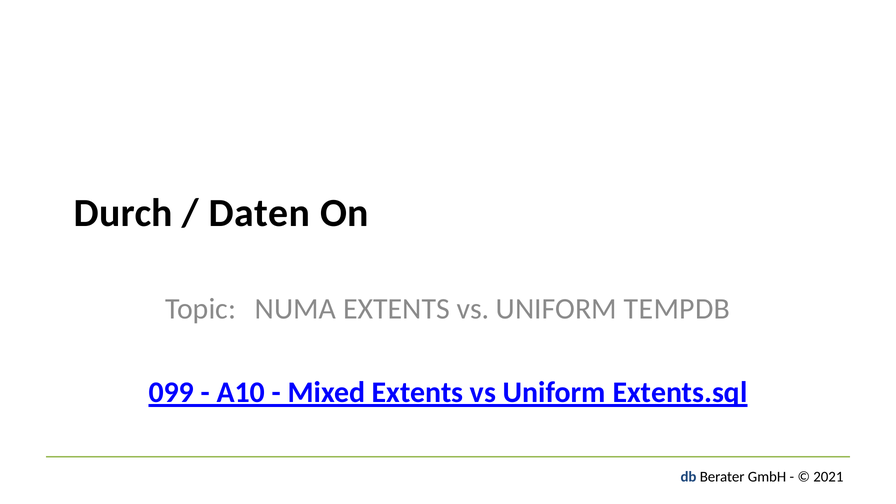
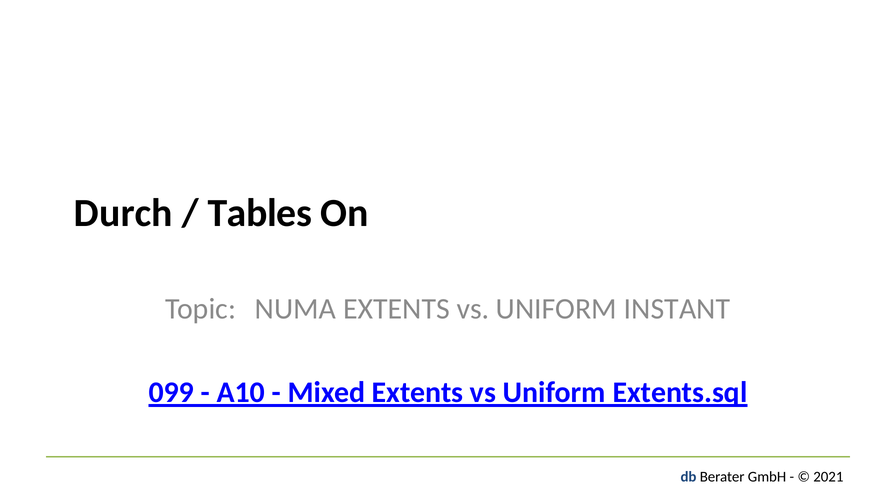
Daten: Daten -> Tables (260, 213)
TEMPDB: TEMPDB -> INSTANT (677, 309)
